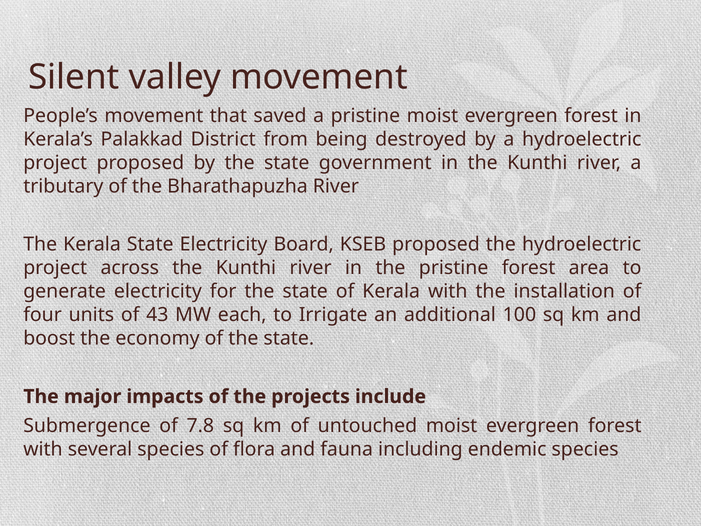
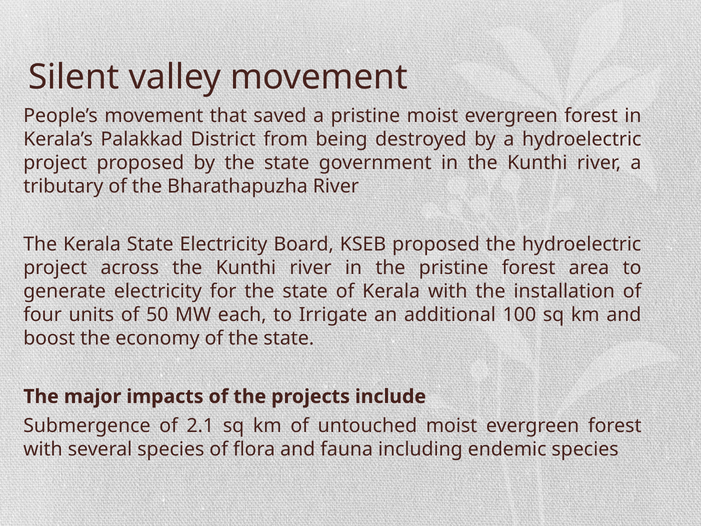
43: 43 -> 50 (157, 315)
7.8: 7.8 -> 2.1 (200, 426)
